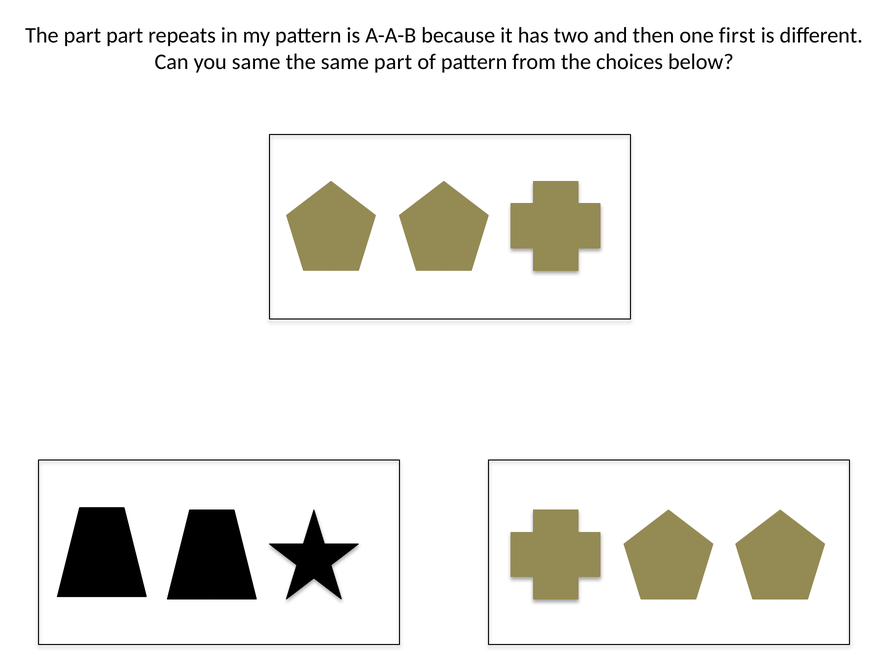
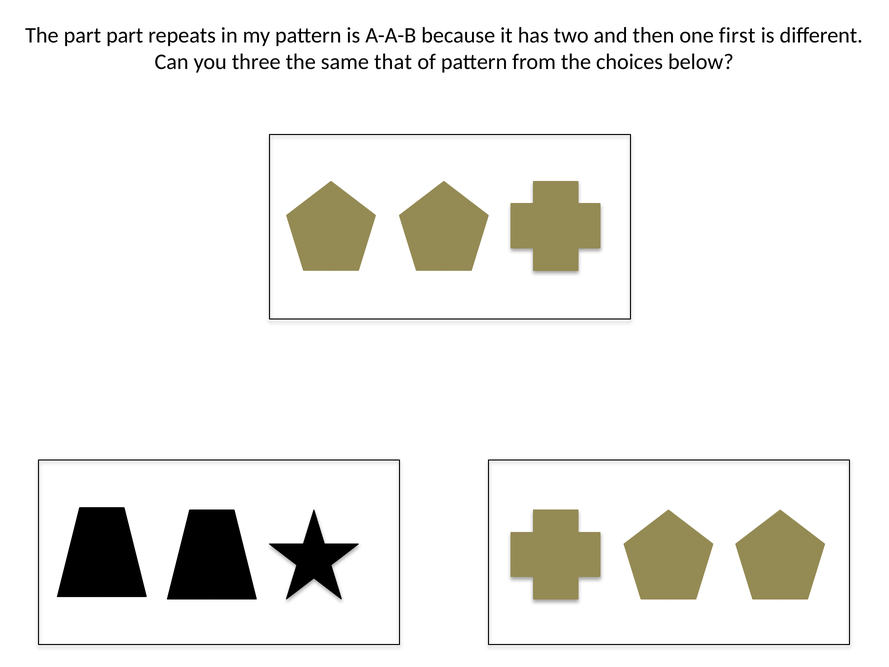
you same: same -> three (256, 62)
same part: part -> that (393, 62)
